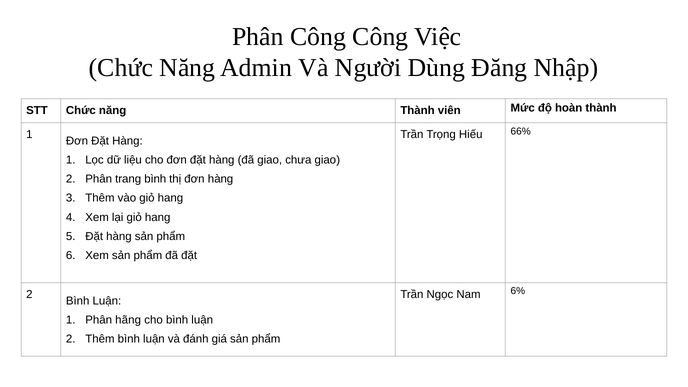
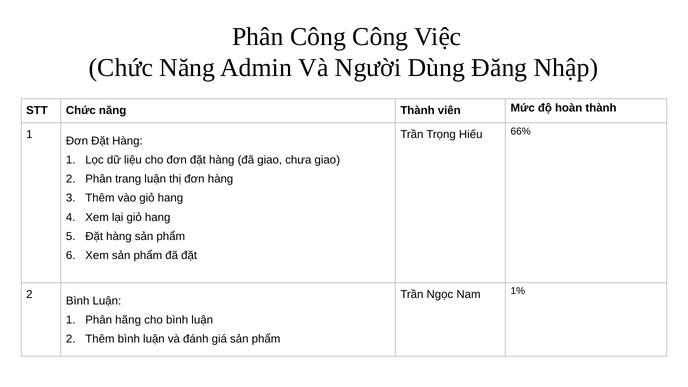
trang bình: bình -> luận (155, 179)
6%: 6% -> 1% (518, 291)
